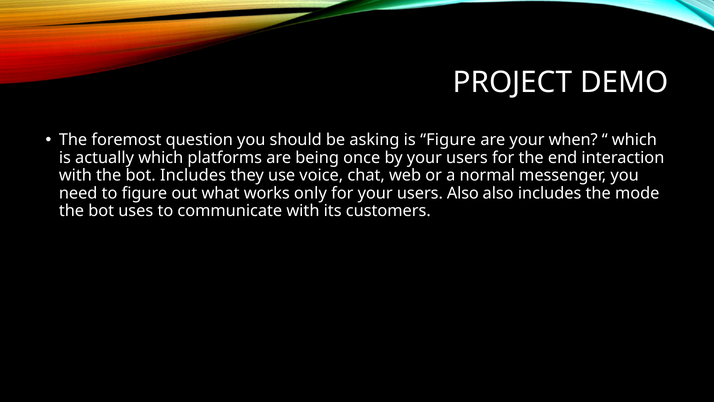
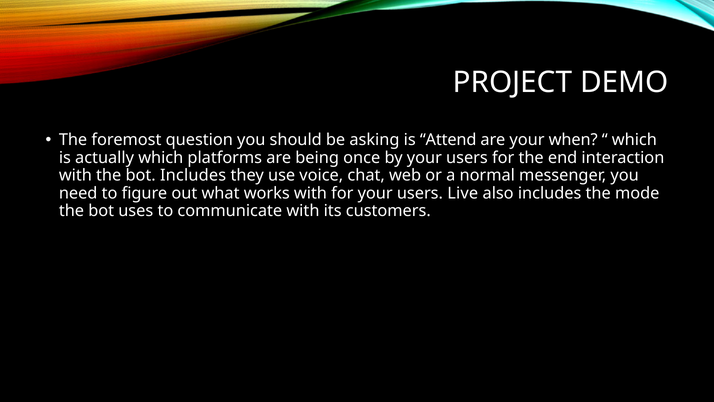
is Figure: Figure -> Attend (448, 140)
works only: only -> with (310, 193)
users Also: Also -> Live (463, 193)
